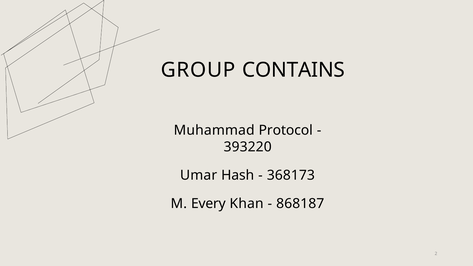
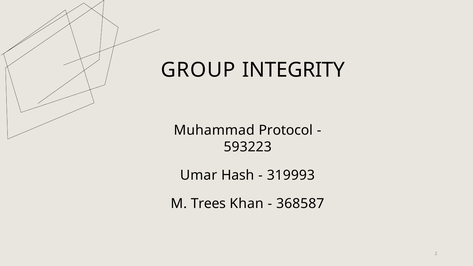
CONTAINS: CONTAINS -> INTEGRITY (294, 70)
393220: 393220 -> 593223 (248, 147)
368173: 368173 -> 319993 (291, 175)
Every: Every -> Trees (208, 204)
868187: 868187 -> 368587 (300, 204)
